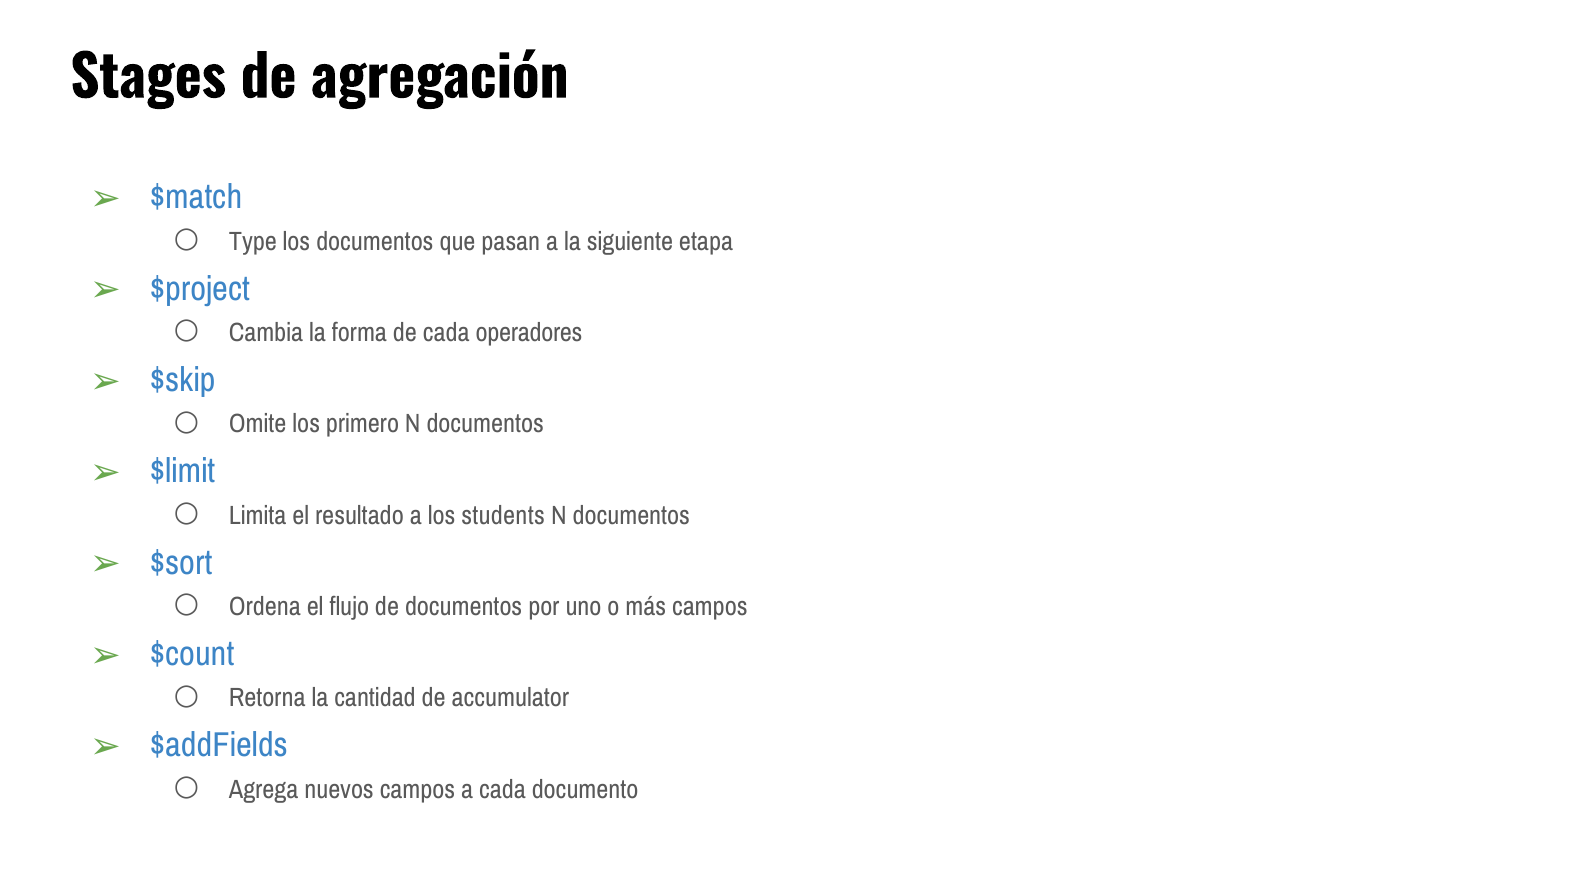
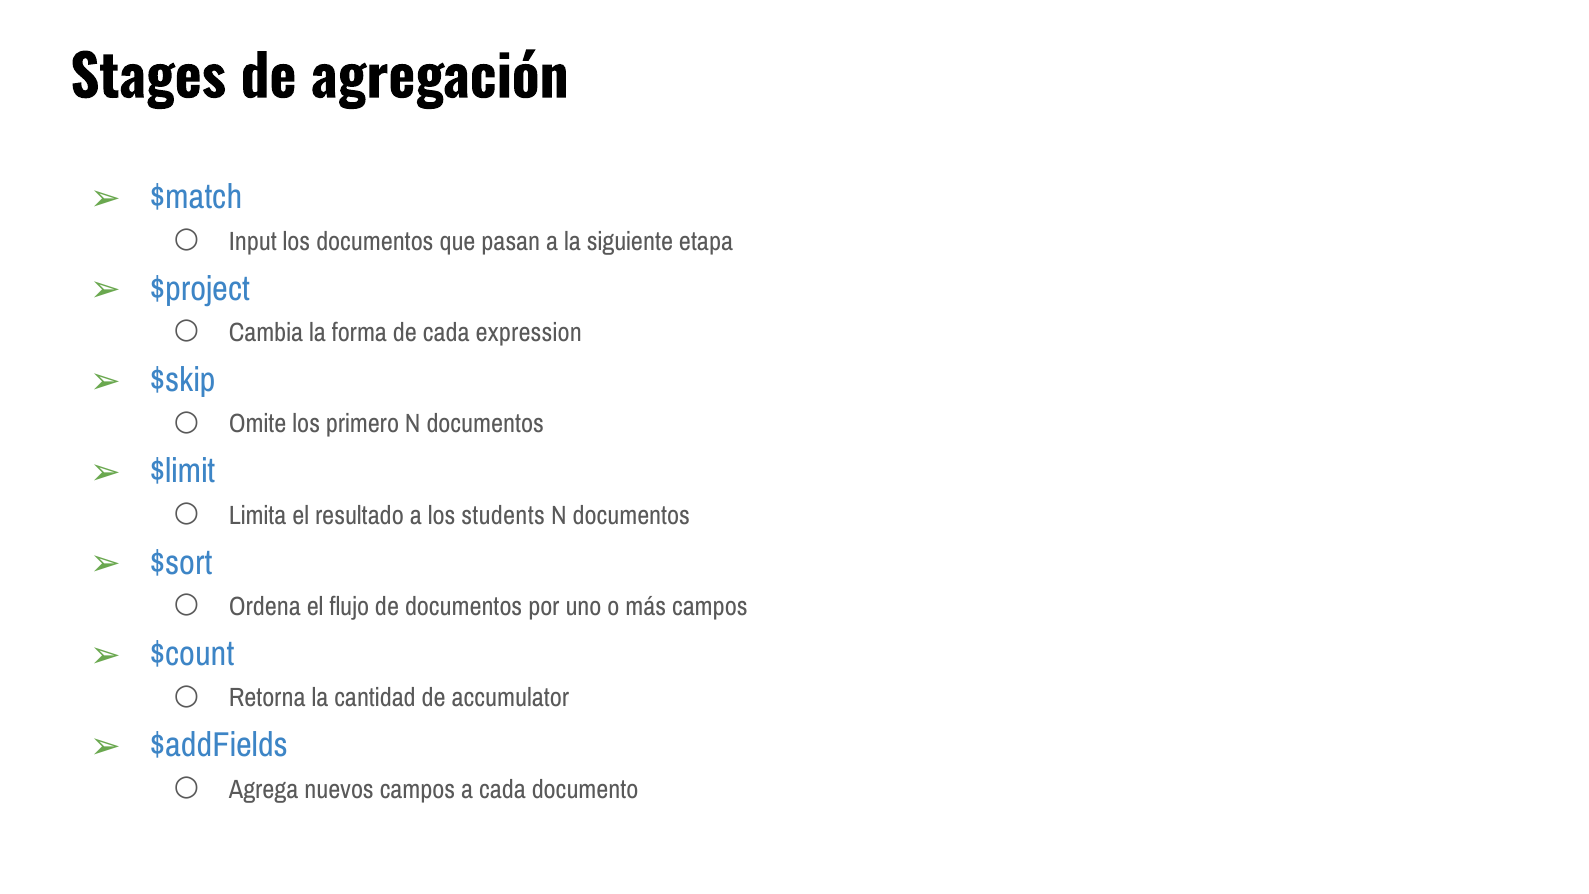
Type: Type -> Input (253, 241)
operadores: operadores -> expression (529, 332)
